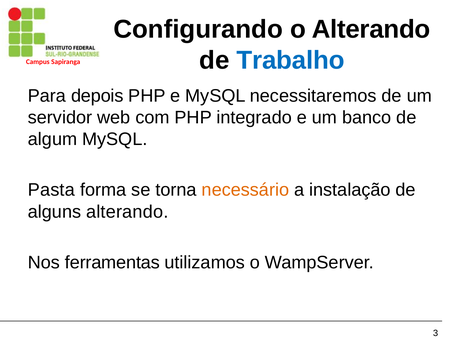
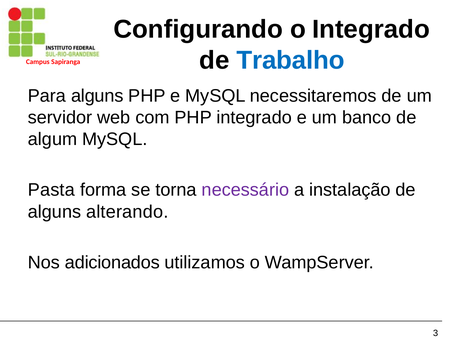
o Alterando: Alterando -> Integrado (371, 29)
Para depois: depois -> alguns (97, 96)
necessário colour: orange -> purple (245, 190)
ferramentas: ferramentas -> adicionados (112, 263)
